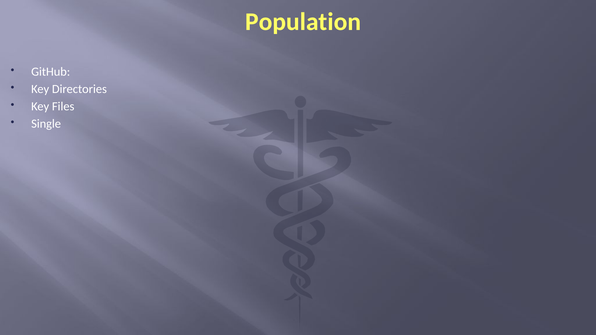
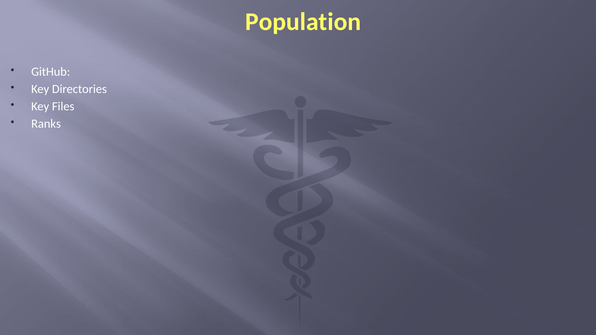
Single: Single -> Ranks (46, 124)
